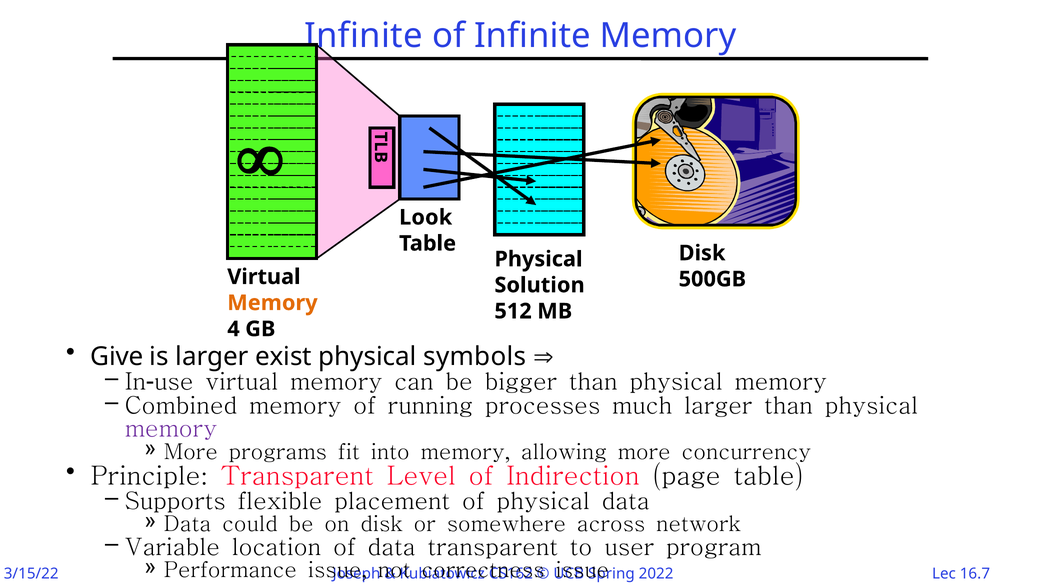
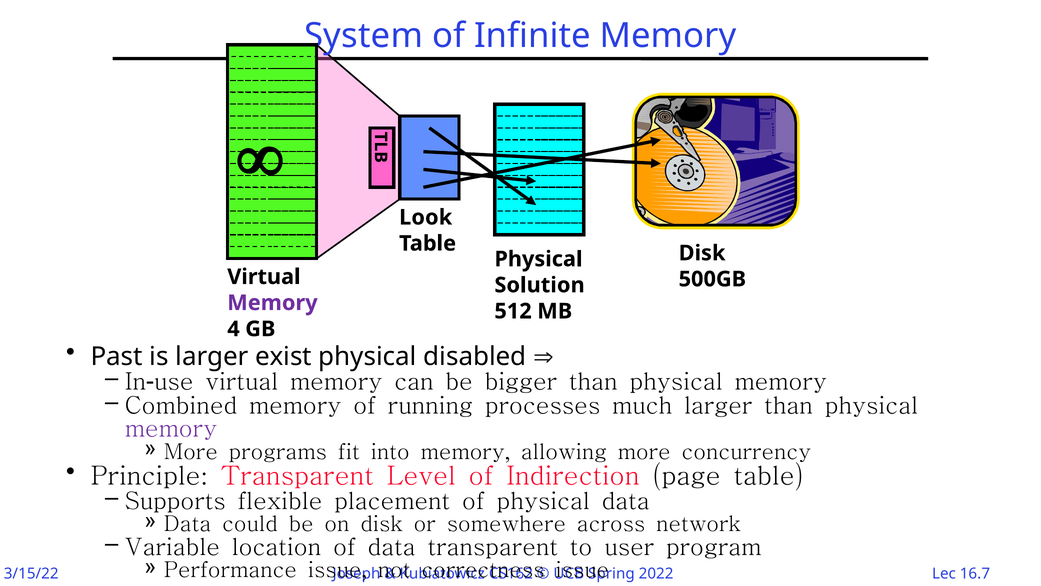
Infinite: Infinite -> System (364, 36)
Memory colour: orange -> purple (272, 303)
Give: Give -> Past (117, 356)
symbols: symbols -> disabled (475, 356)
